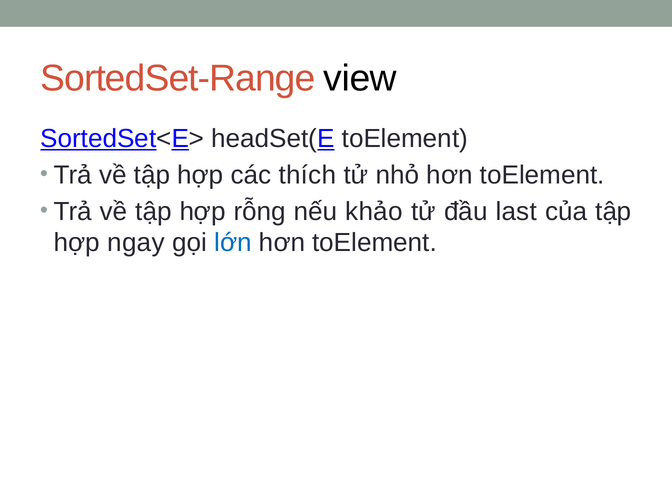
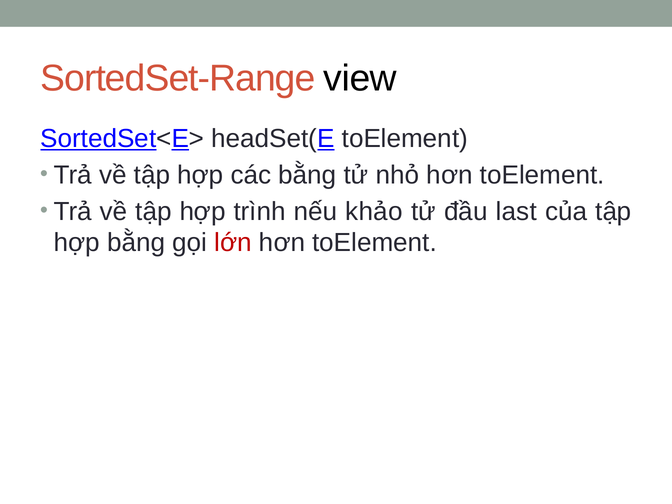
các thích: thích -> bằng (307, 175)
rỗng: rỗng -> trình (260, 211)
hợp ngay: ngay -> bằng (136, 243)
lớn colour: blue -> red (233, 243)
